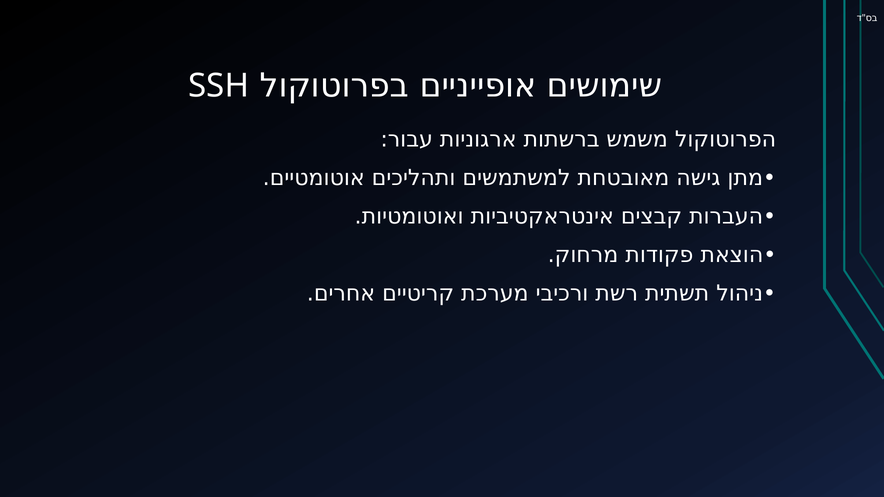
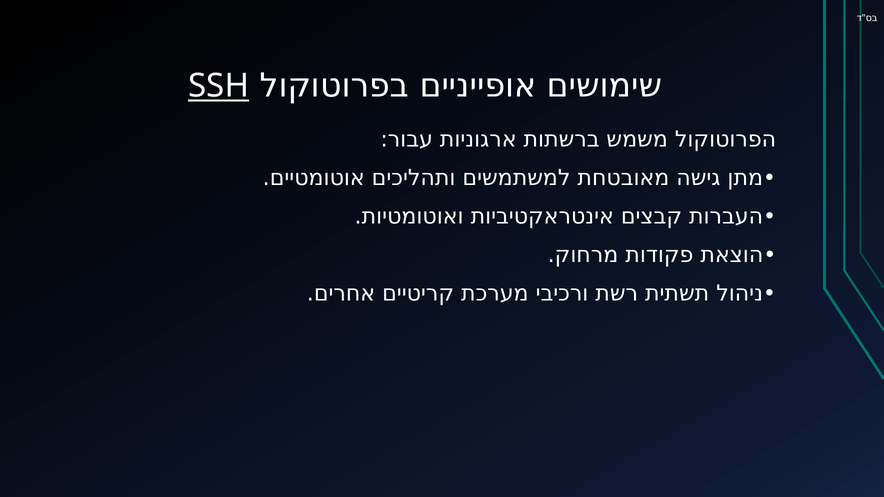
SSH underline: none -> present (219, 86)
